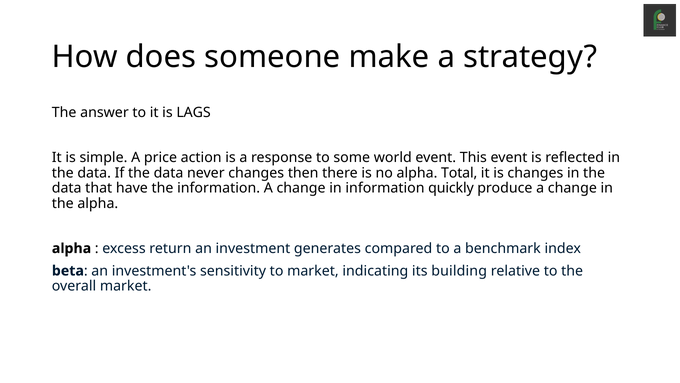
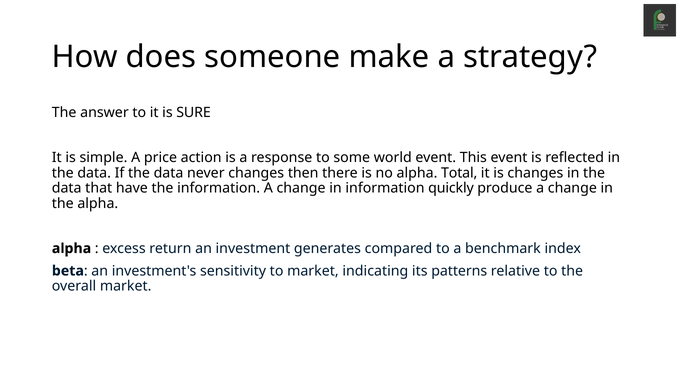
LAGS: LAGS -> SURE (194, 112)
building: building -> patterns (459, 270)
